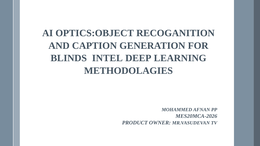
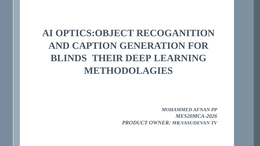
INTEL: INTEL -> THEIR (107, 58)
